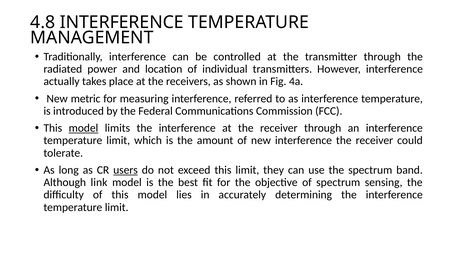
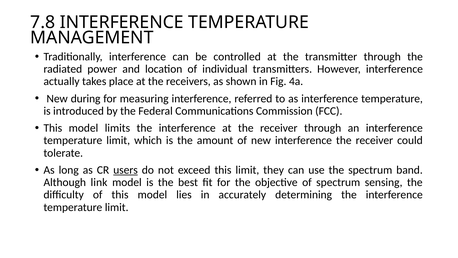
4.8: 4.8 -> 7.8 (43, 22)
metric: metric -> during (86, 98)
model underline: present -> none (83, 128)
